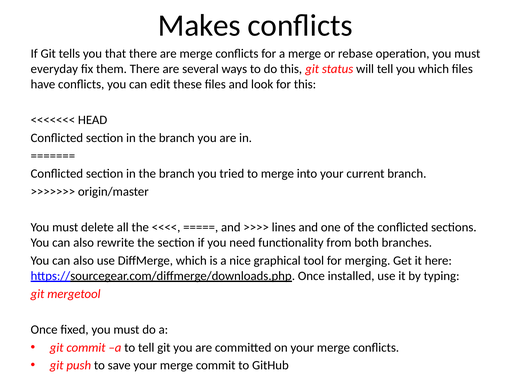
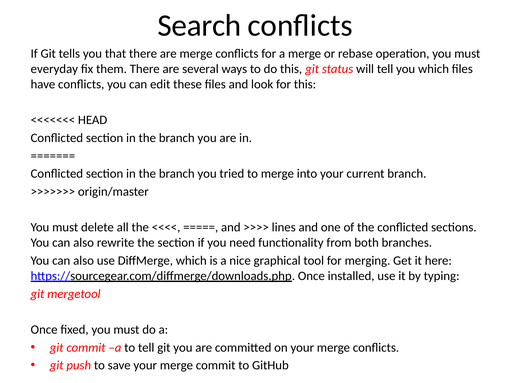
Makes: Makes -> Search (199, 26)
